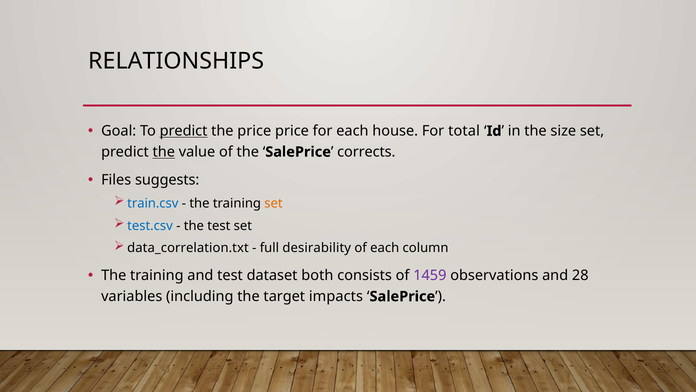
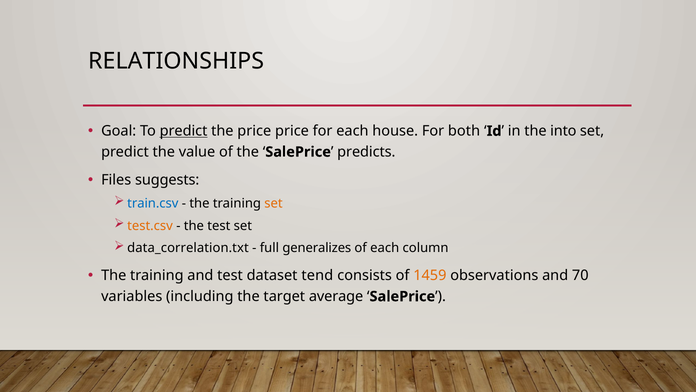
total: total -> both (464, 131)
size: size -> into (563, 131)
the underline: present -> none (164, 152)
corrects: corrects -> predicts (366, 152)
test.csv colour: blue -> orange (150, 225)
desirability: desirability -> generalizes (317, 248)
both: both -> tend (317, 275)
1459 colour: purple -> orange (430, 275)
28: 28 -> 70 (580, 275)
impacts: impacts -> average (336, 296)
